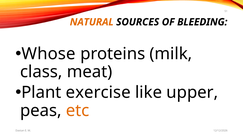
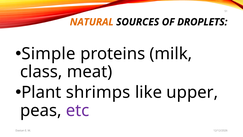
BLEEDING: BLEEDING -> DROPLETS (202, 22)
Whose: Whose -> Simple (49, 54)
exercise: exercise -> shrimps (98, 92)
etc colour: orange -> purple (78, 110)
